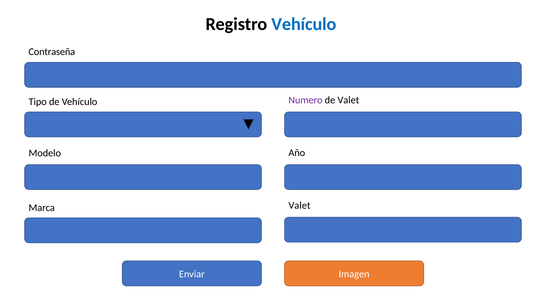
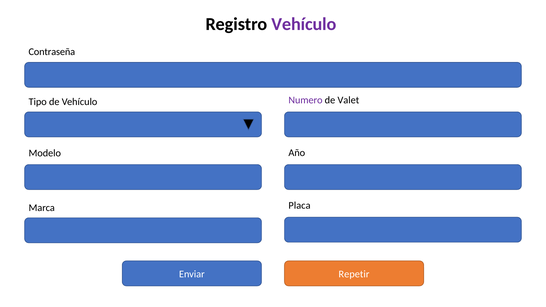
Vehículo colour: blue -> purple (304, 24)
Marca Valet: Valet -> Placa (300, 205)
Imagen: Imagen -> Repetir (354, 274)
